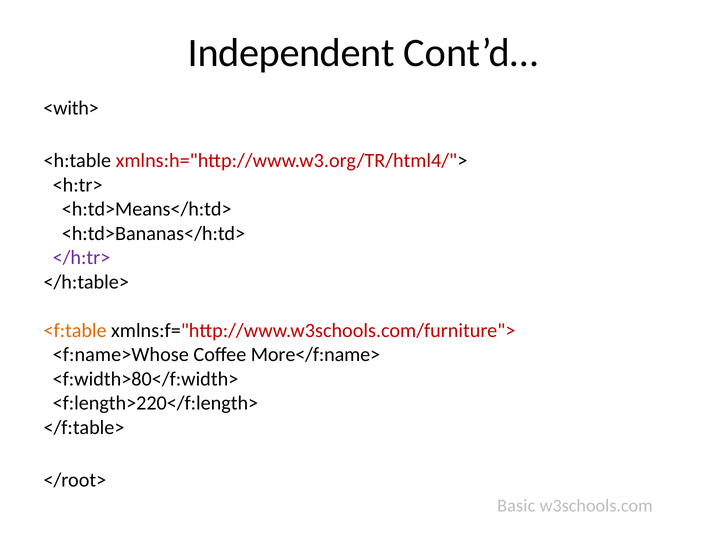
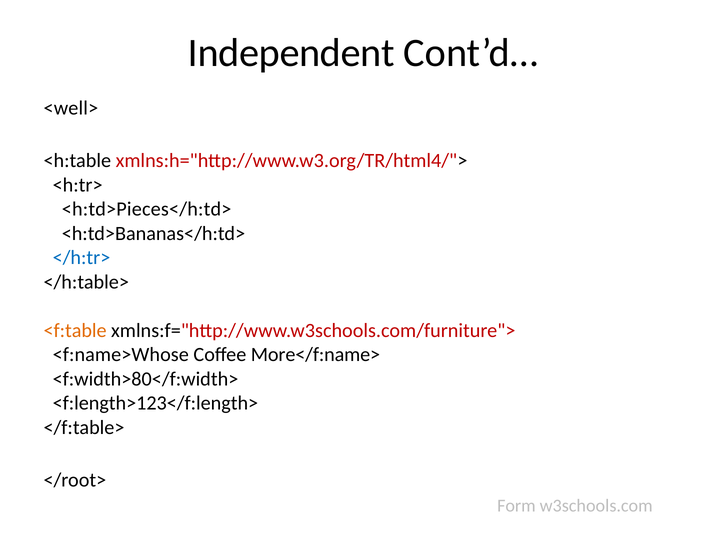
<with>: <with> -> <well> (71, 108)
<h:td>Means</h:td>: <h:td>Means</h:td> -> <h:td>Pieces</h:td> (147, 209)
</h:tr> colour: purple -> blue (81, 257)
<f:length>220</f:length>: <f:length>220</f:length> -> <f:length>123</f:length> (155, 403)
Basic: Basic -> Form (516, 505)
